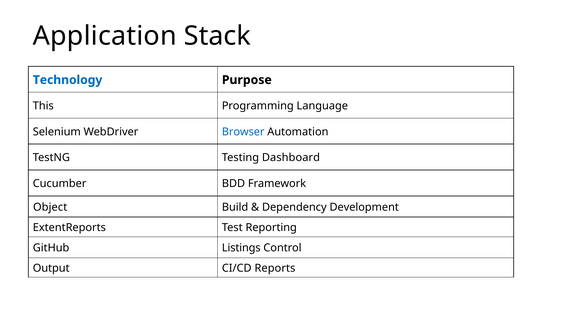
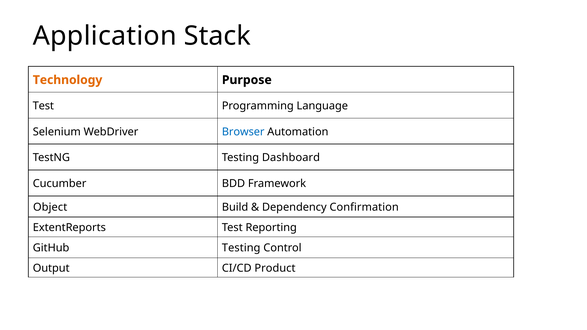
Technology colour: blue -> orange (68, 80)
This: This -> Test (43, 106)
Development: Development -> Confirmation (364, 207)
GitHub Listings: Listings -> Testing (241, 248)
Reports: Reports -> Product (275, 268)
